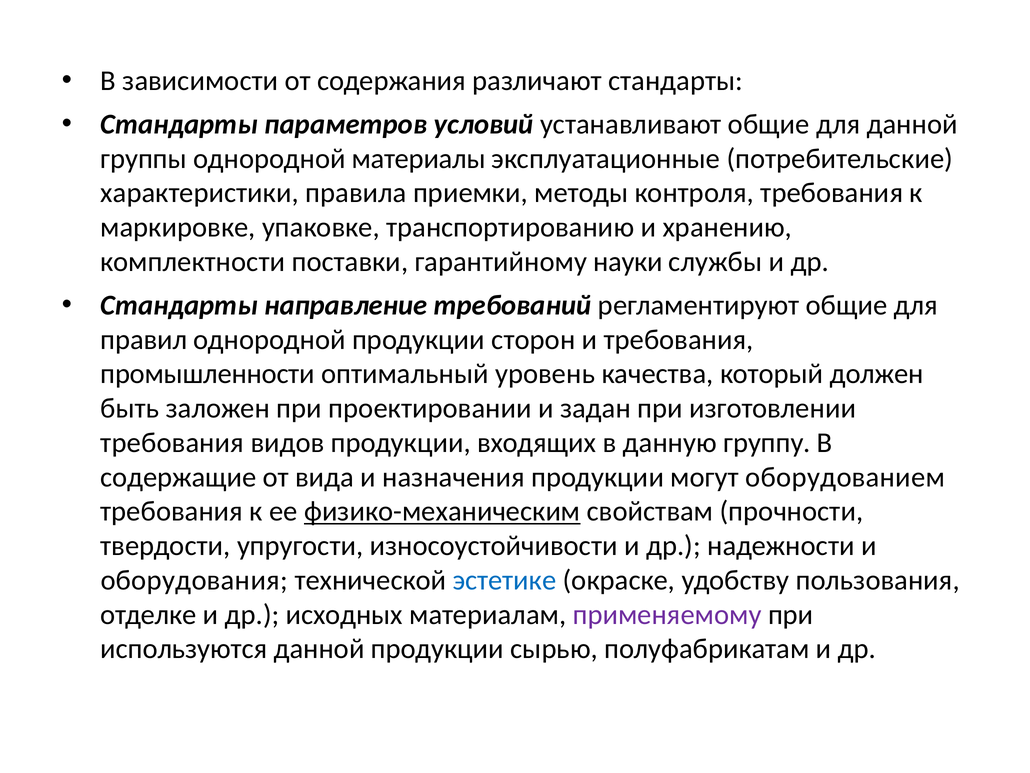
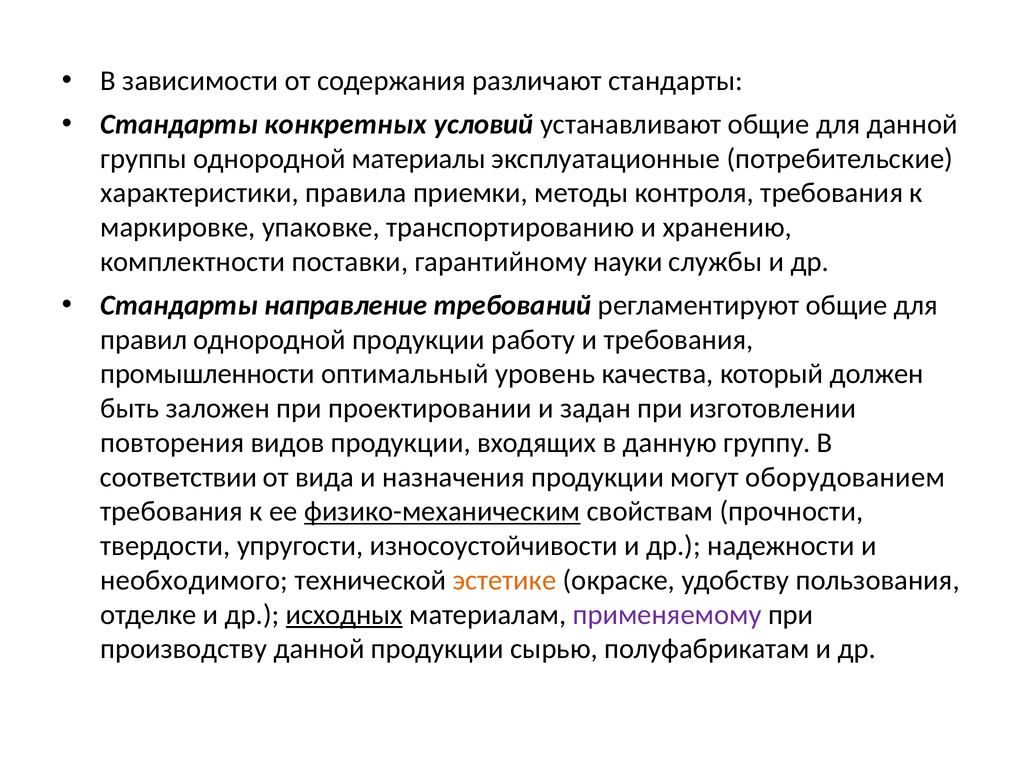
параметров: параметров -> конкретных (346, 124)
сторон: сторон -> работу (533, 339)
требования: требования -> повторения (172, 442)
содержащие: содержащие -> соответствии (178, 477)
оборудования: оборудования -> необходимого (194, 580)
эстетике colour: blue -> orange (504, 580)
исходных underline: none -> present (344, 614)
используются: используются -> производству (184, 649)
